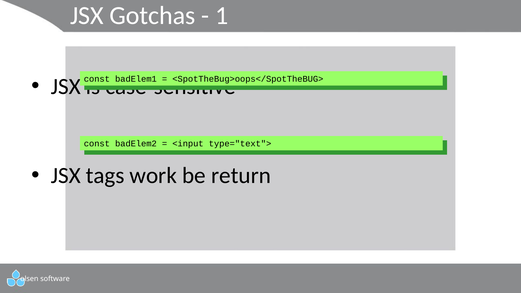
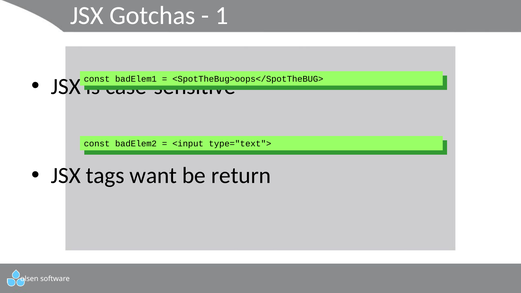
work: work -> want (153, 176)
